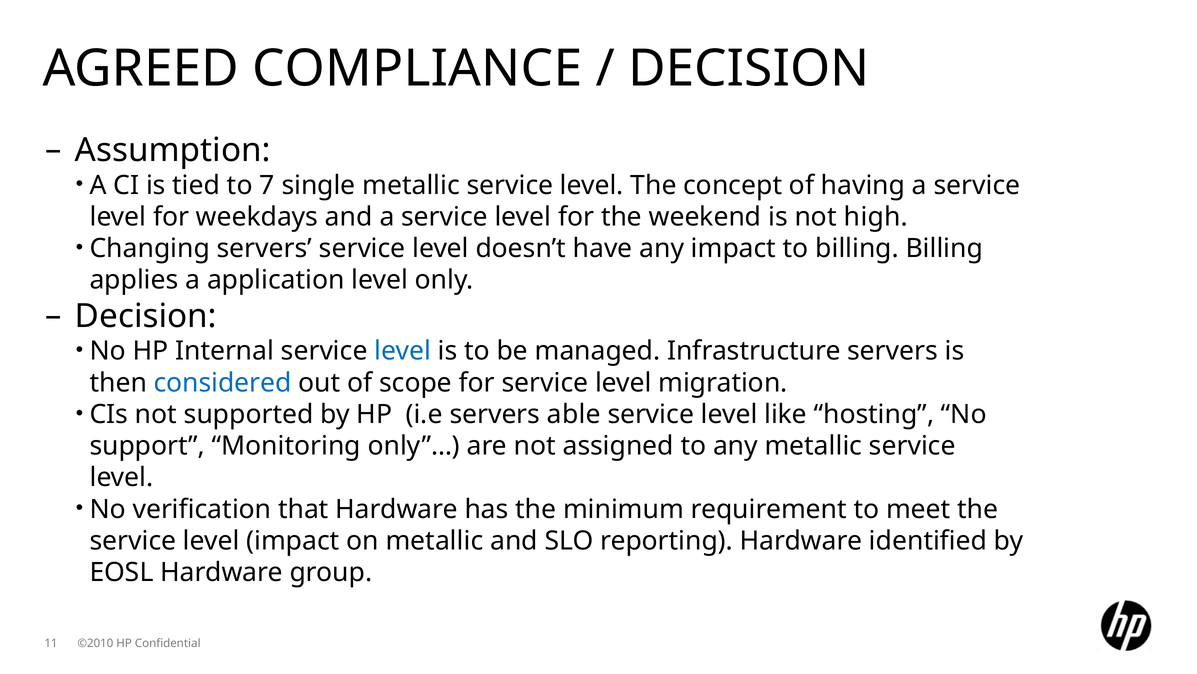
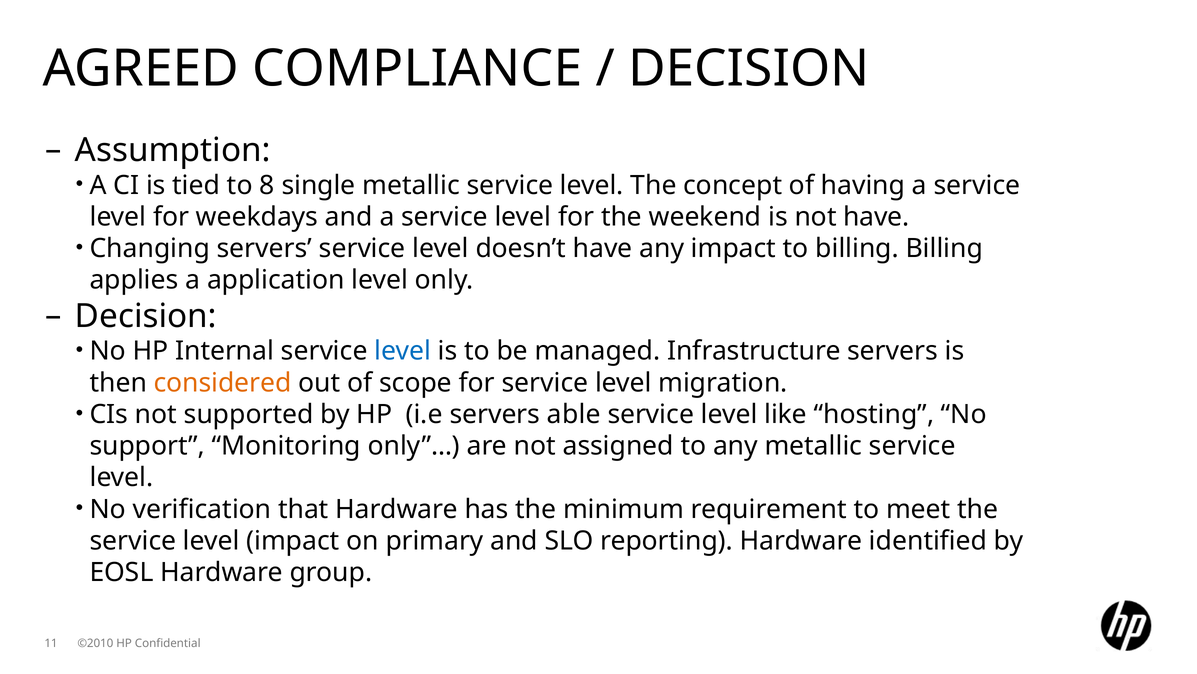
7: 7 -> 8 (267, 185)
not high: high -> have (876, 217)
considered colour: blue -> orange (223, 382)
on metallic: metallic -> primary (435, 540)
